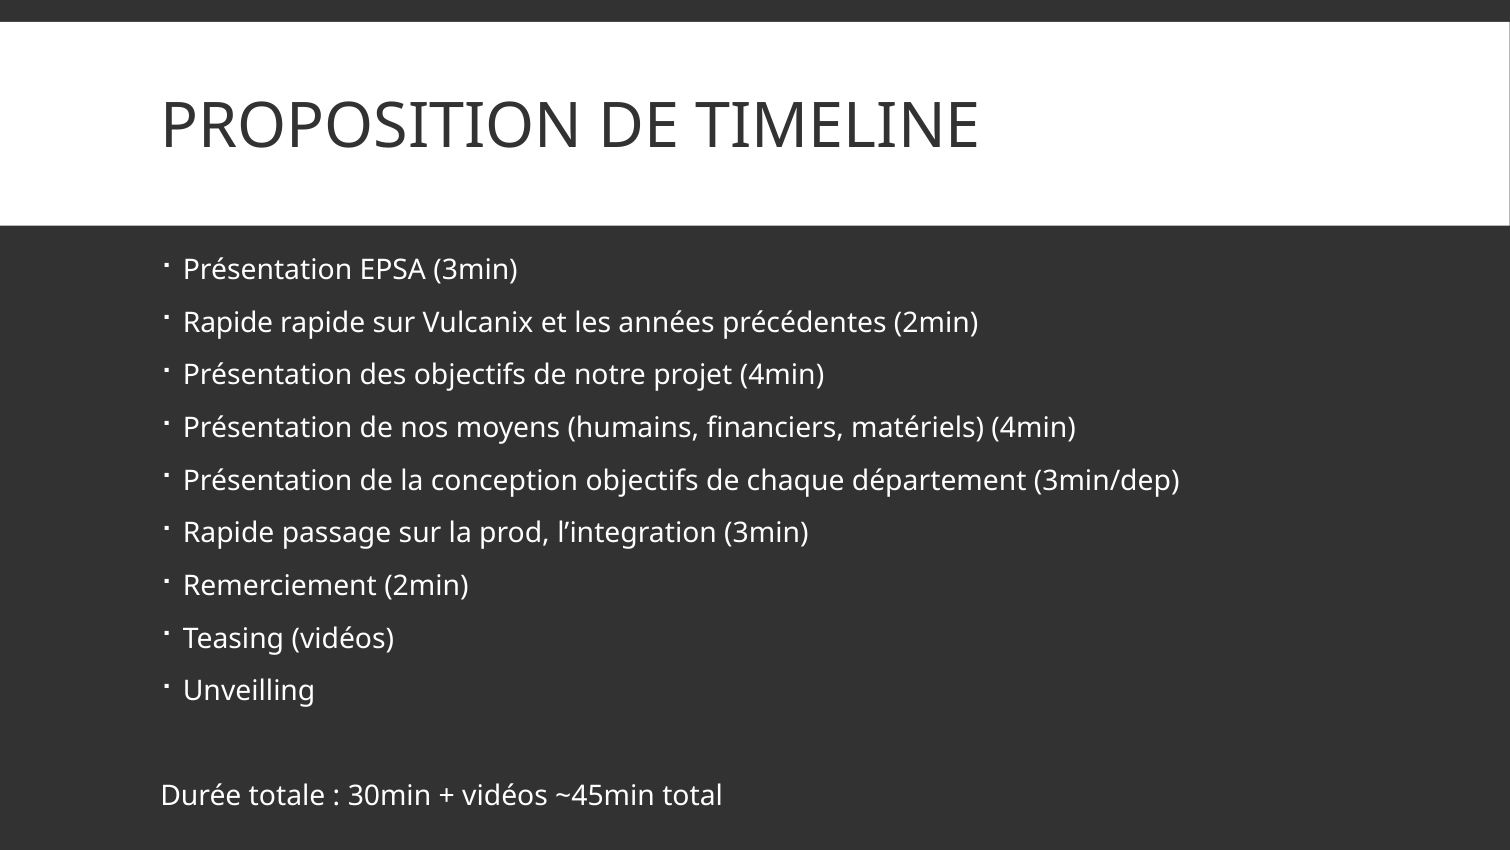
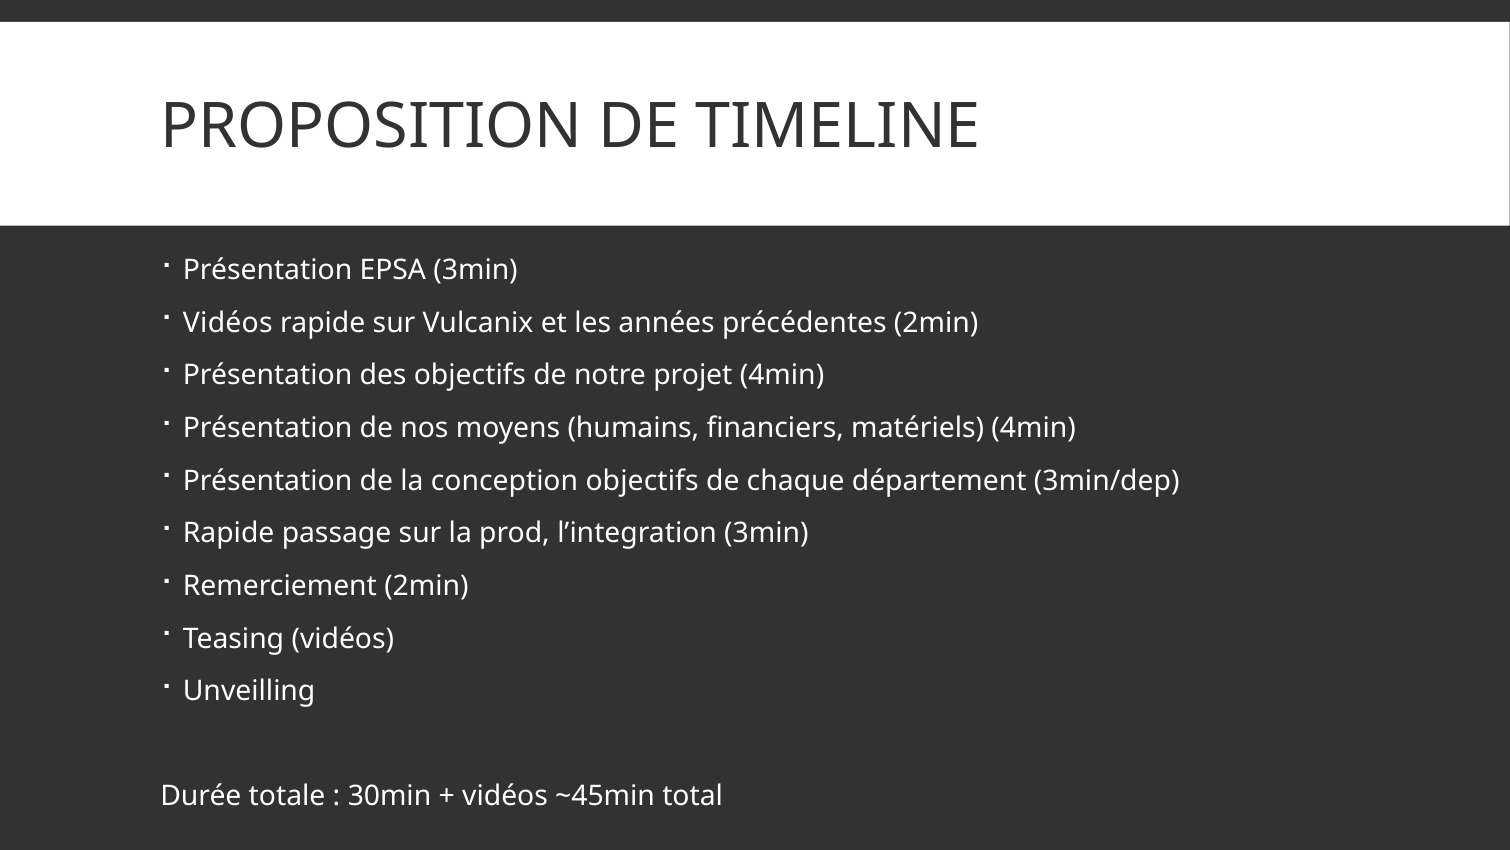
Rapide: Rapide -> Vidéos (228, 323)
